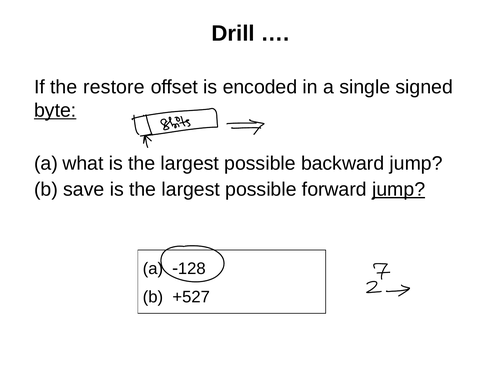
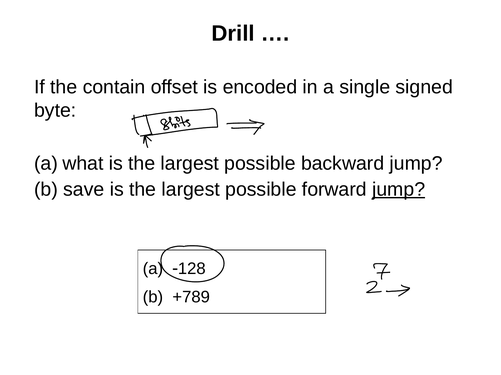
restore: restore -> contain (114, 87)
byte underline: present -> none (55, 111)
+527: +527 -> +789 (191, 298)
